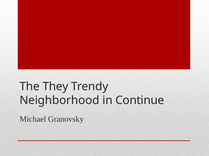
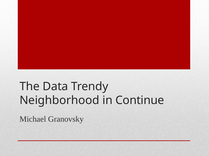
They: They -> Data (55, 87)
